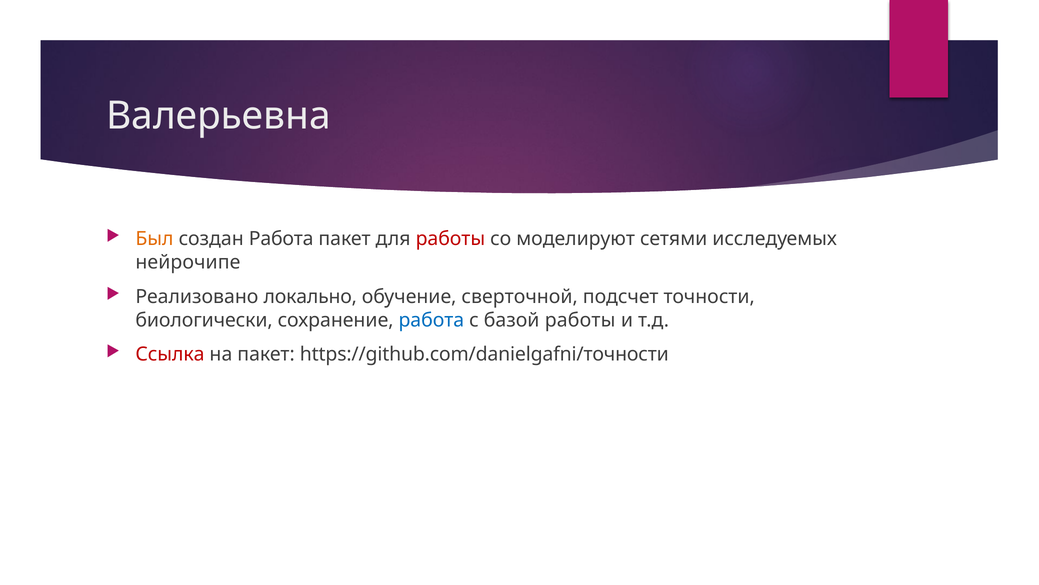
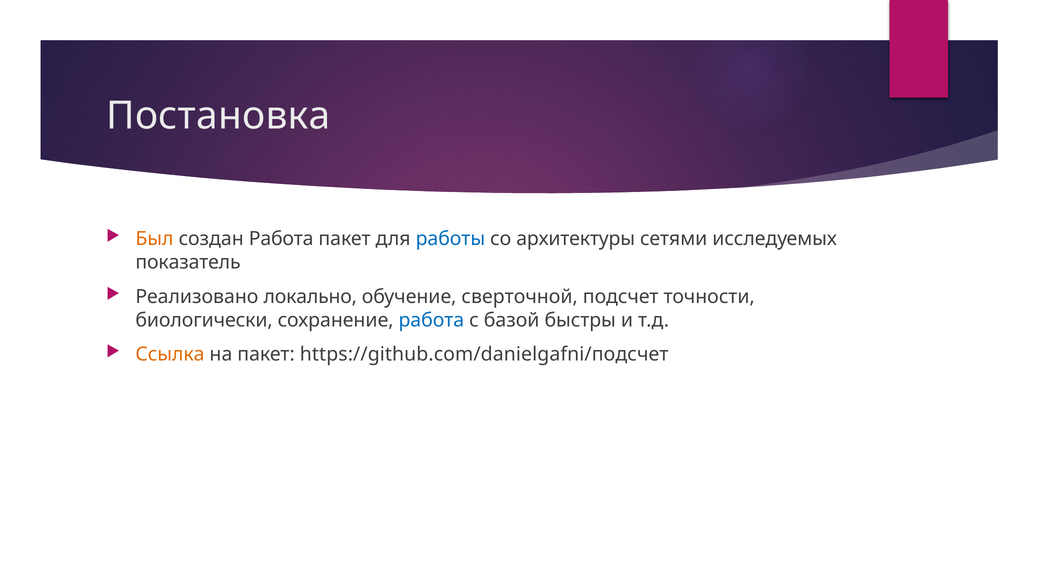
Валерьевна: Валерьевна -> Постановка (218, 116)
работы colour: red -> blue (450, 239)
моделируют: моделируют -> архитектуры (576, 239)
нейрочипе: нейрочипе -> показатель (188, 262)
базой работы: работы -> быстры (580, 320)
Ссылка colour: red -> orange (170, 354)
https://github.com/danielgafni/точности: https://github.com/danielgafni/точности -> https://github.com/danielgafni/подсчет (484, 354)
